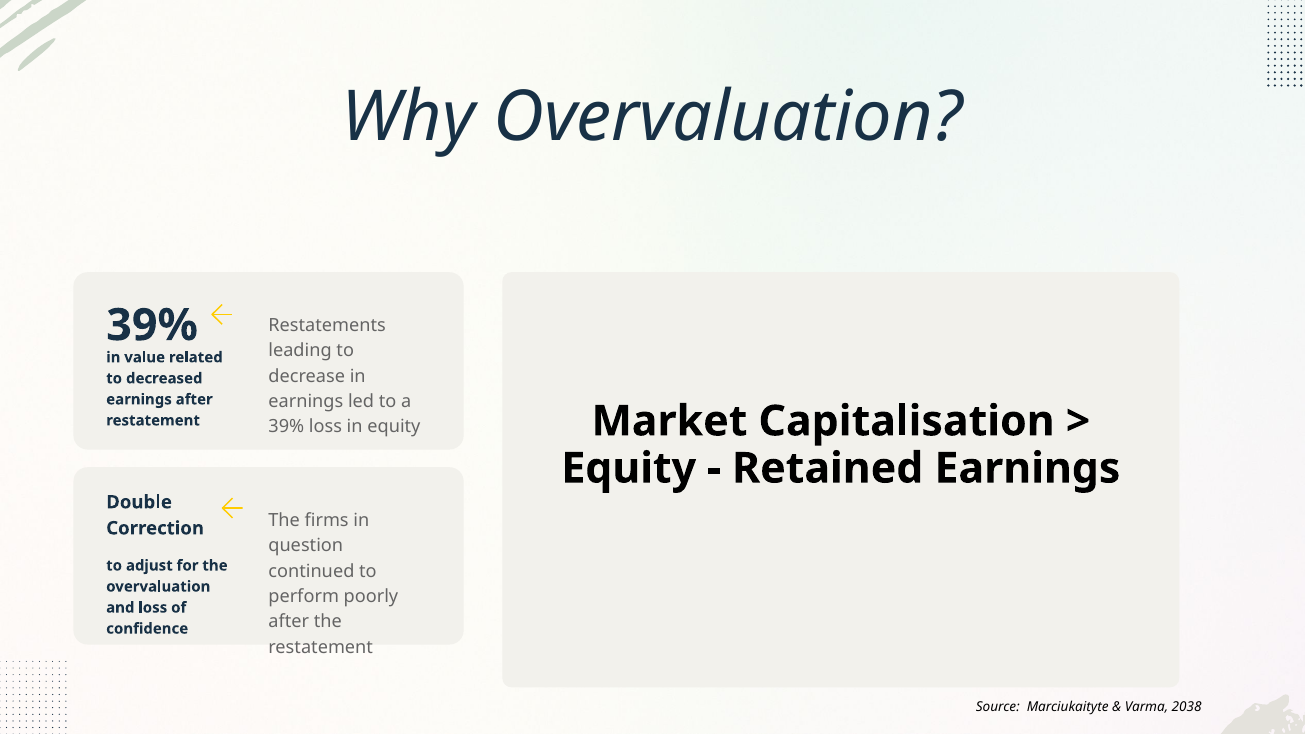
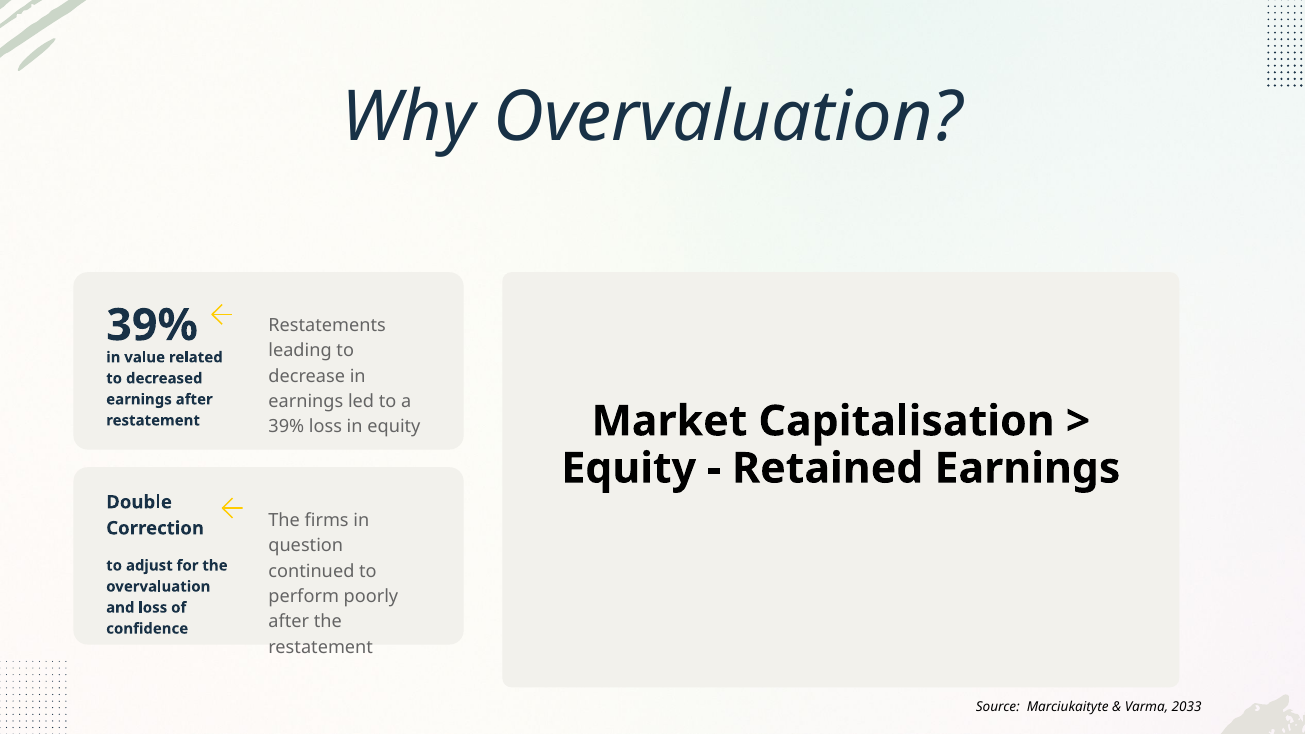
2038: 2038 -> 2033 (1187, 707)
